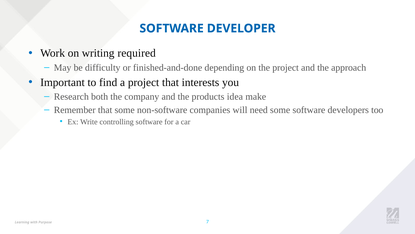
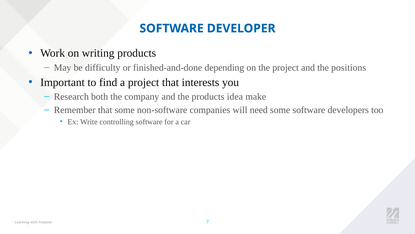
writing required: required -> products (137, 53)
approach: approach -> positions (349, 68)
